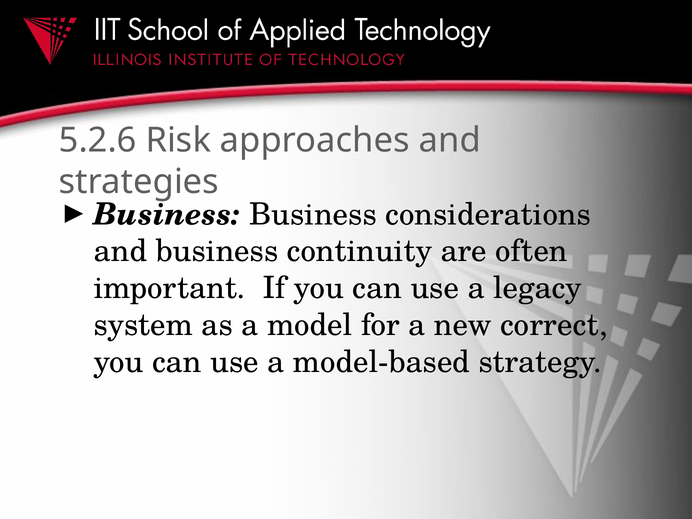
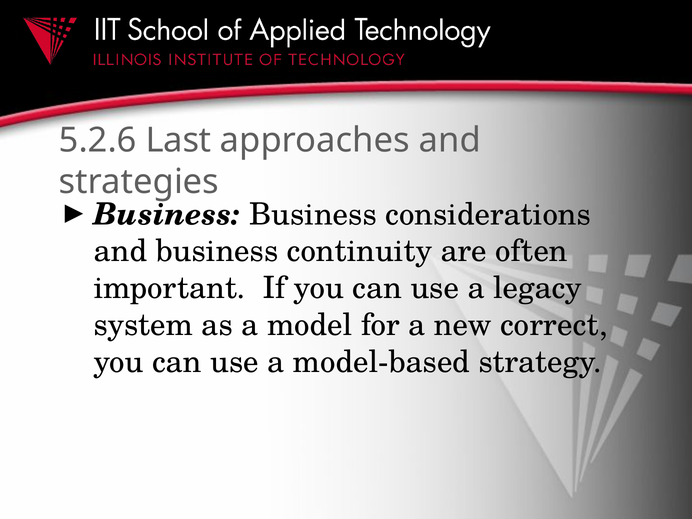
Risk: Risk -> Last (178, 140)
